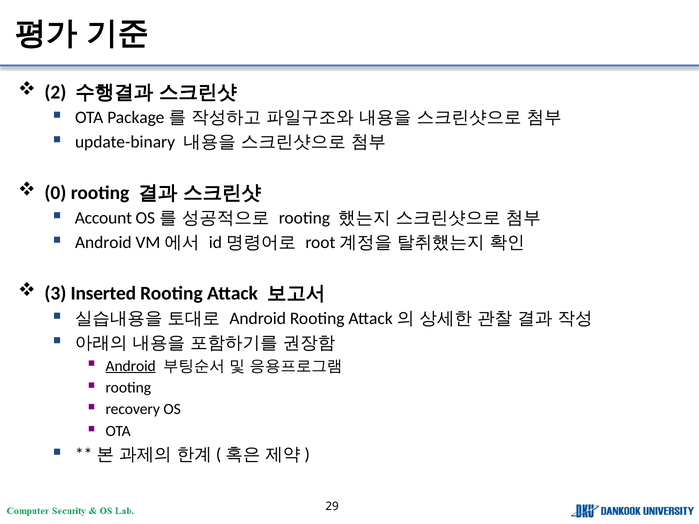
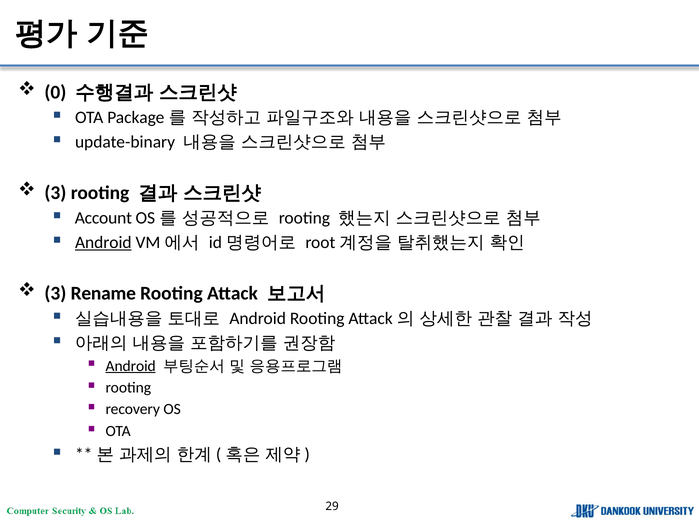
2: 2 -> 0 (55, 92)
0: 0 -> 3 (55, 193)
Android underline: none -> present (103, 243)
Inserted: Inserted -> Rename (103, 293)
